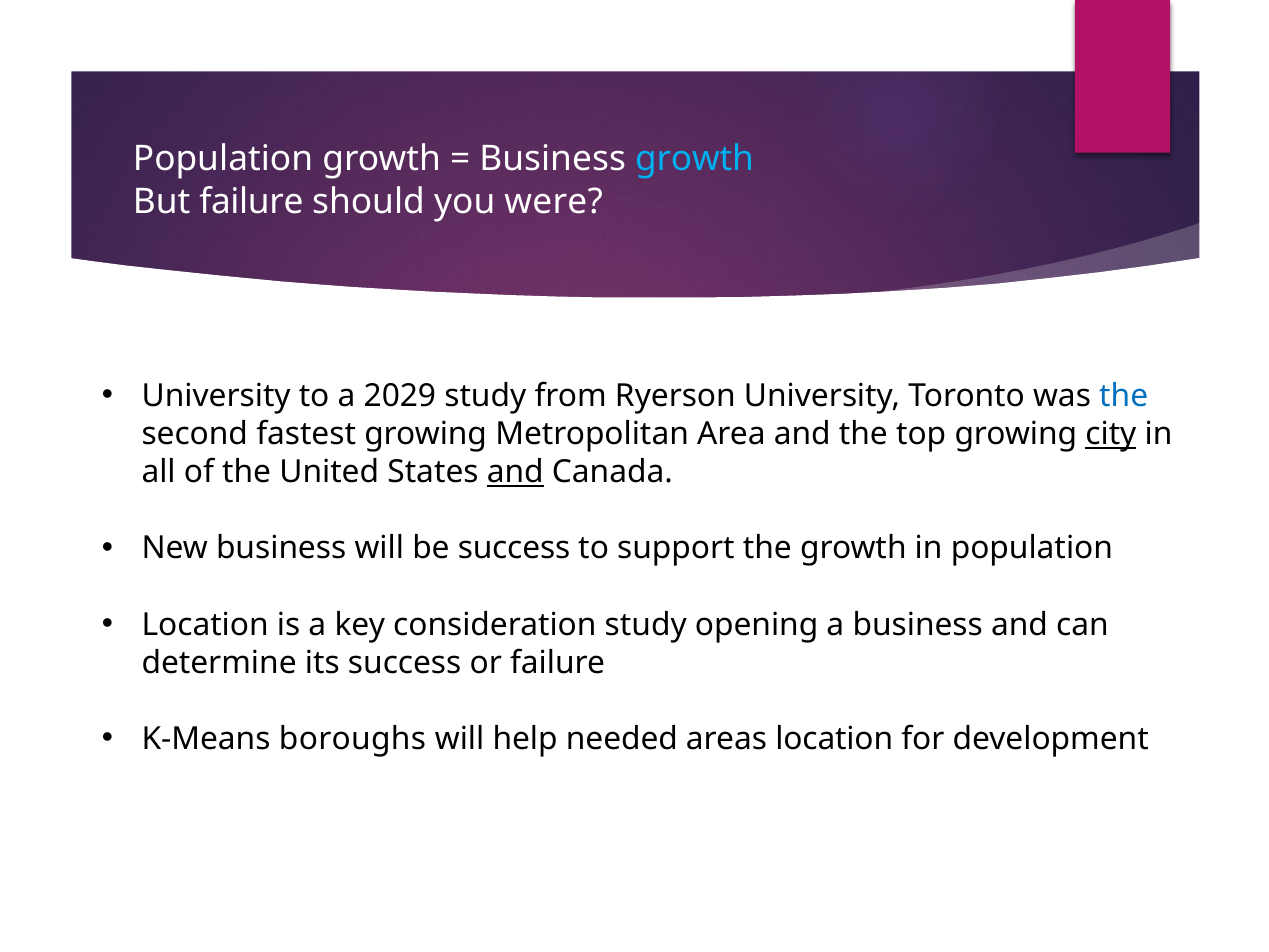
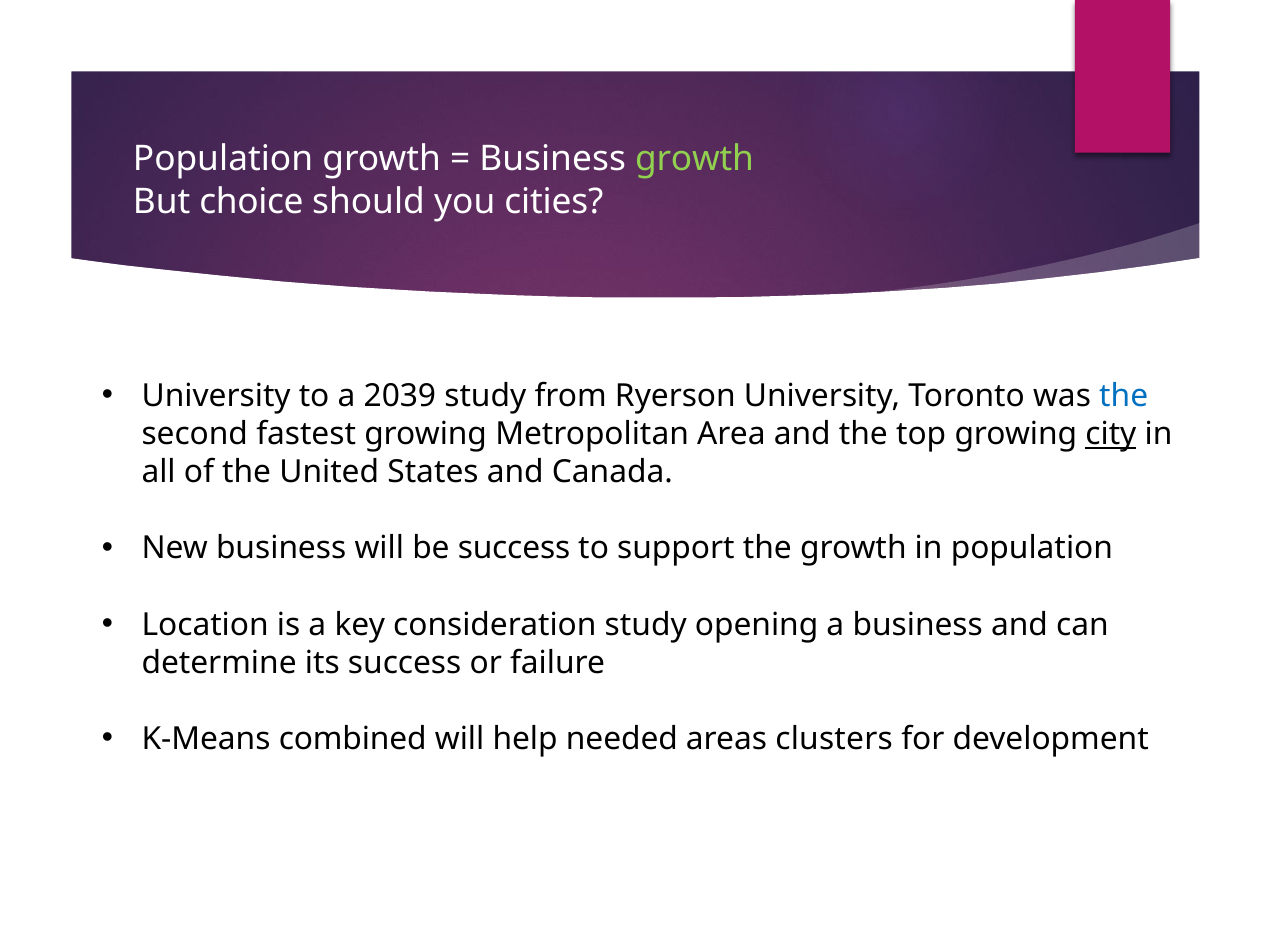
growth colour: light blue -> light green (694, 159)
But failure: failure -> choice (251, 201)
were: were -> cities (554, 201)
2029: 2029 -> 2039 (400, 396)
and underline: present -> none (515, 472)
boroughs: boroughs -> combined (353, 739)
areas location: location -> clusters (834, 739)
